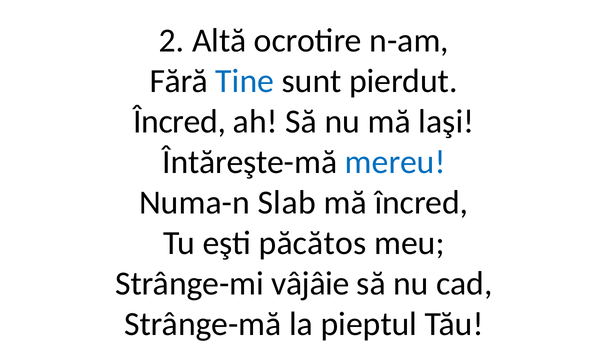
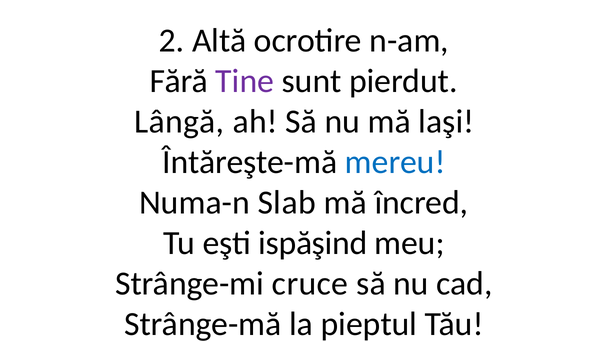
Tine colour: blue -> purple (245, 81)
Încred: Încred -> Lângă (179, 122)
păcătos: păcătos -> ispăşind (313, 243)
vâjâie: vâjâie -> cruce (310, 284)
